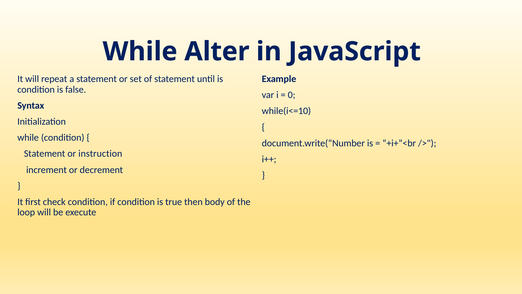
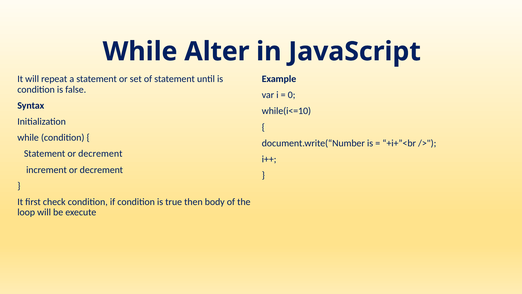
Statement or instruction: instruction -> decrement (100, 154)
